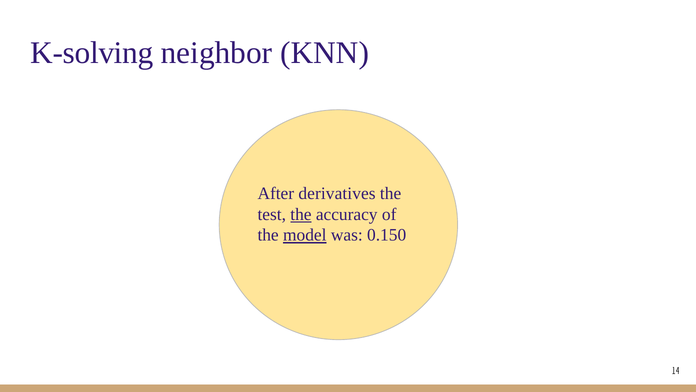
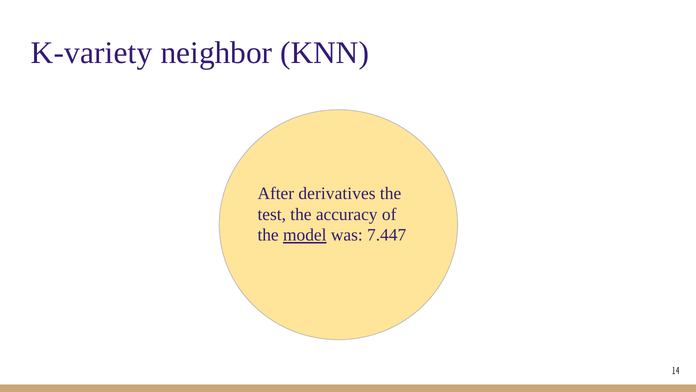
K-solving: K-solving -> K-variety (92, 53)
the underline: present -> none (301, 214)
0.150: 0.150 -> 7.447 (387, 235)
